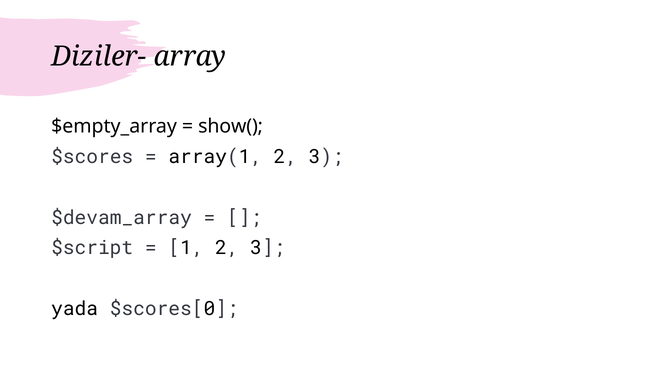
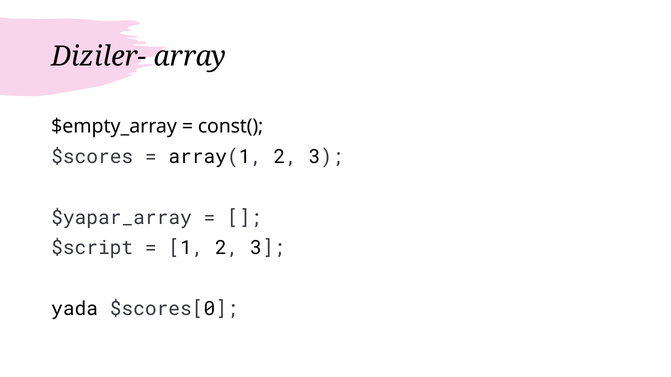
show(: show( -> const( (231, 126)
$devam_array: $devam_array -> $yapar_array (122, 218)
